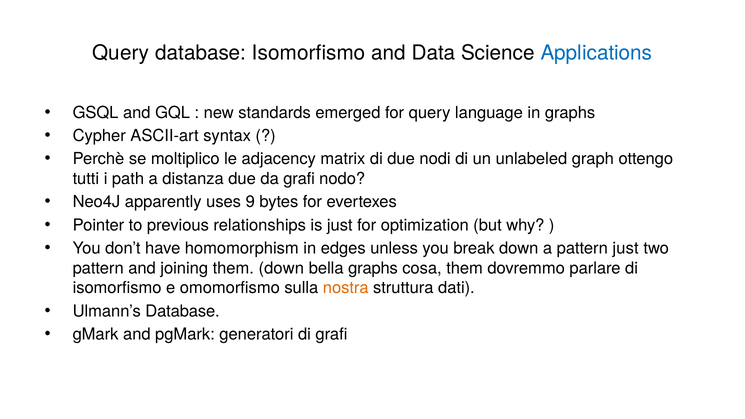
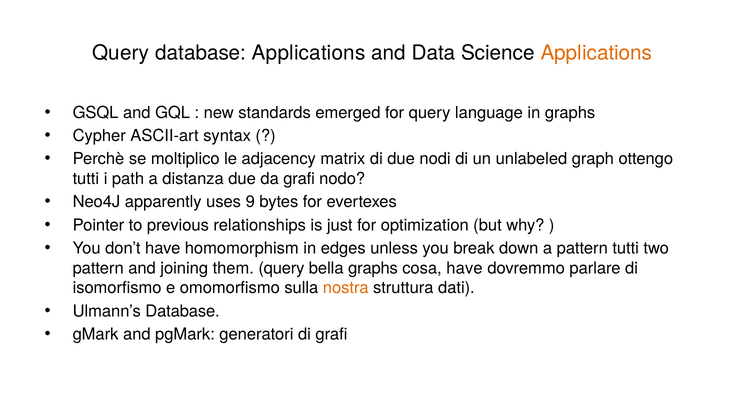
database Isomorfismo: Isomorfismo -> Applications (309, 53)
Applications colour: blue -> orange (596, 53)
pattern just: just -> tutti (626, 248)
them down: down -> query (281, 268)
cosa them: them -> have (464, 268)
